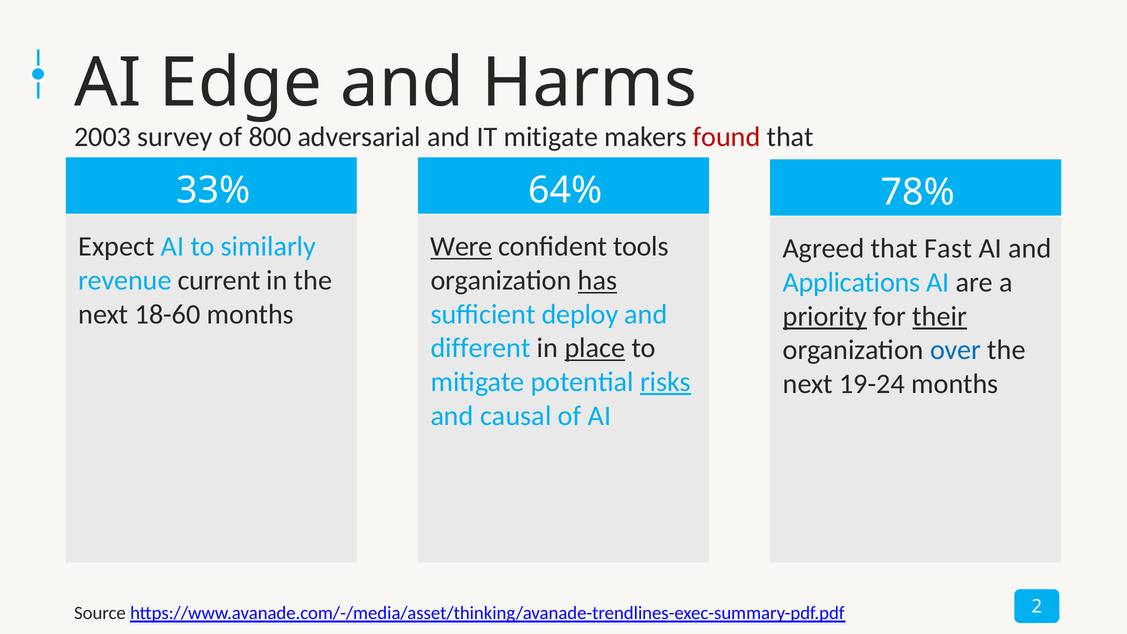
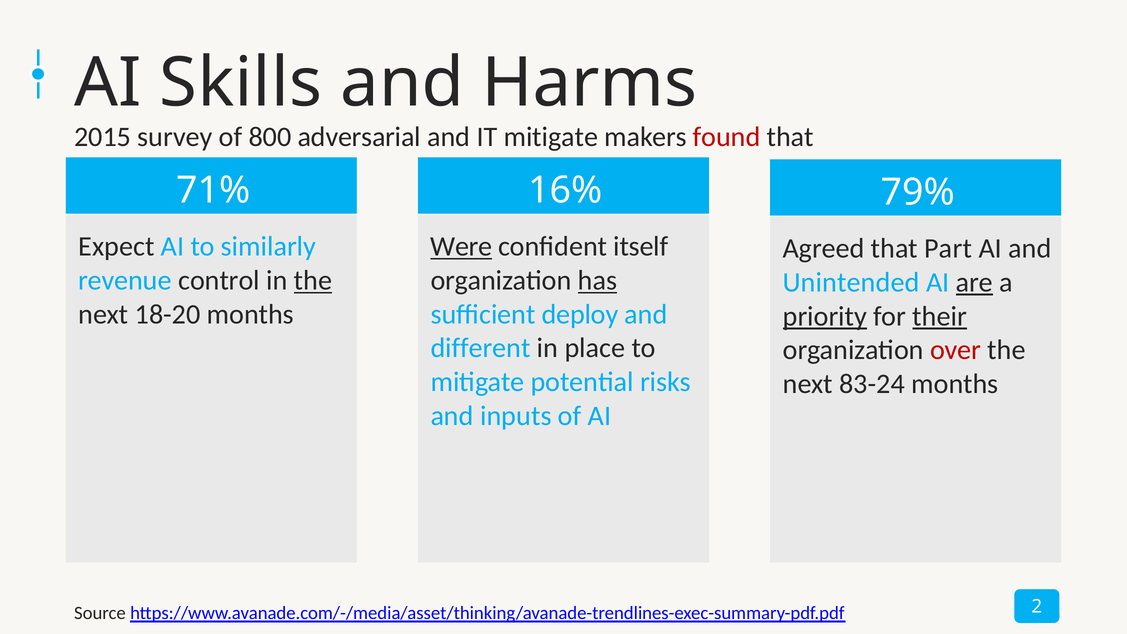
Edge: Edge -> Skills (241, 83)
2003: 2003 -> 2015 (103, 137)
33%: 33% -> 71% (213, 190)
64%: 64% -> 16% (566, 190)
78%: 78% -> 79% (918, 192)
tools: tools -> itself (641, 247)
Fast: Fast -> Part (948, 249)
current: current -> control (219, 280)
the underline: none -> present (313, 280)
Applications: Applications -> Unintended (851, 282)
are underline: none -> present (974, 282)
18-60: 18-60 -> 18-20 (168, 314)
place underline: present -> none (595, 348)
over colour: blue -> red (956, 350)
risks underline: present -> none (666, 382)
19-24: 19-24 -> 83-24 (872, 384)
causal: causal -> inputs (516, 416)
